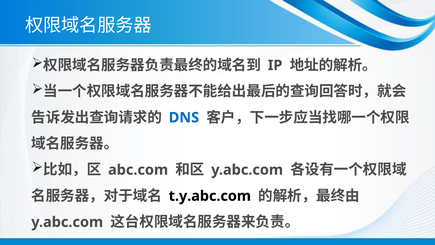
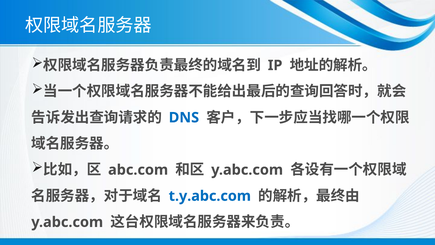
t.y.abc.com colour: black -> blue (210, 196)
